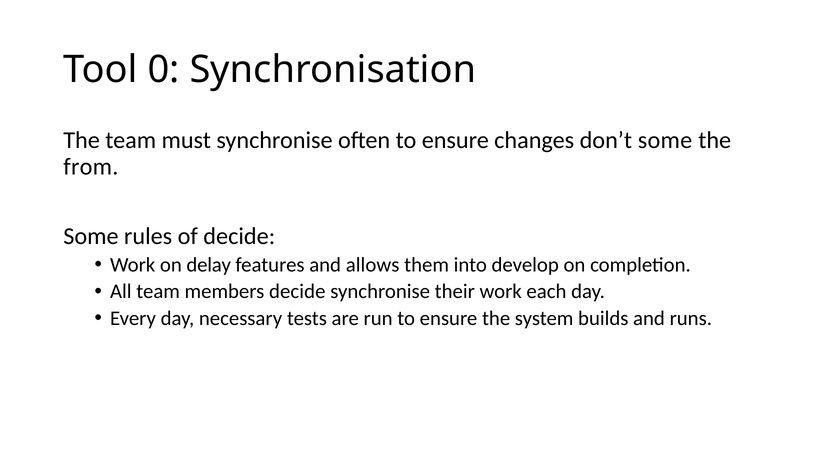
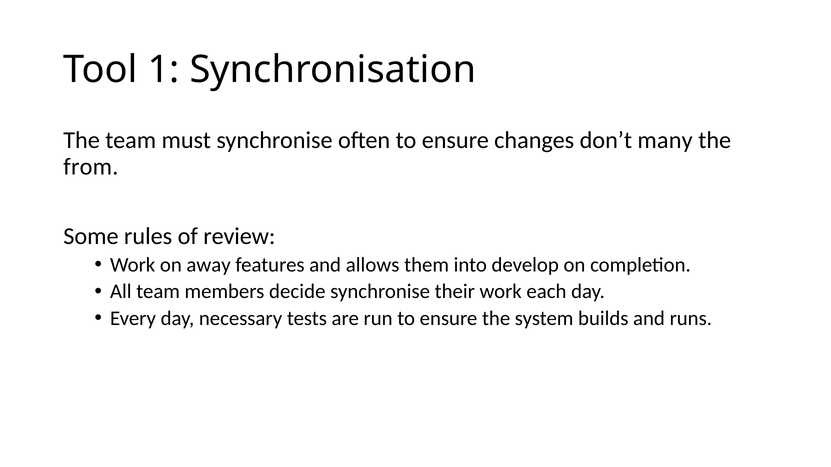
0: 0 -> 1 (164, 70)
don’t some: some -> many (665, 140)
of decide: decide -> review (239, 236)
delay: delay -> away (209, 265)
